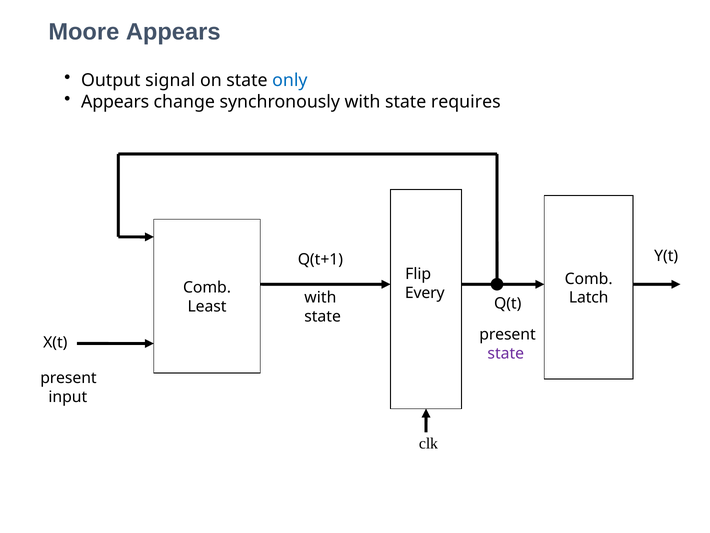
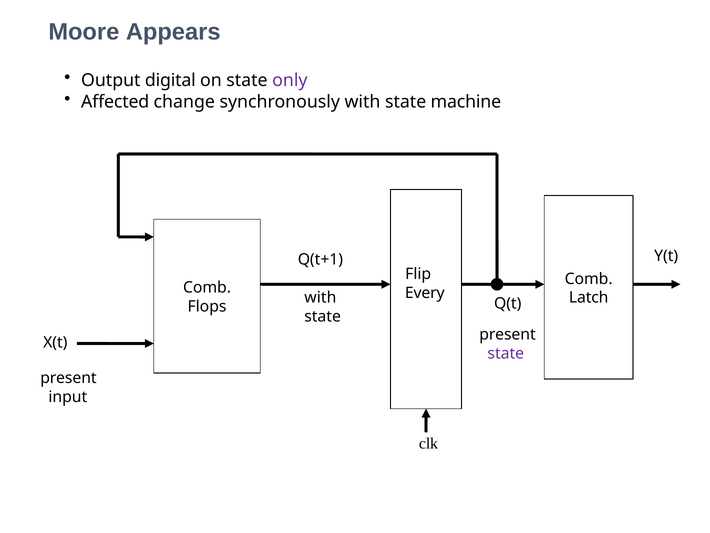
signal: signal -> digital (170, 80)
only colour: blue -> purple (290, 80)
Appears: Appears -> Affected (115, 102)
requires: requires -> machine (466, 102)
Least: Least -> Flops (207, 306)
